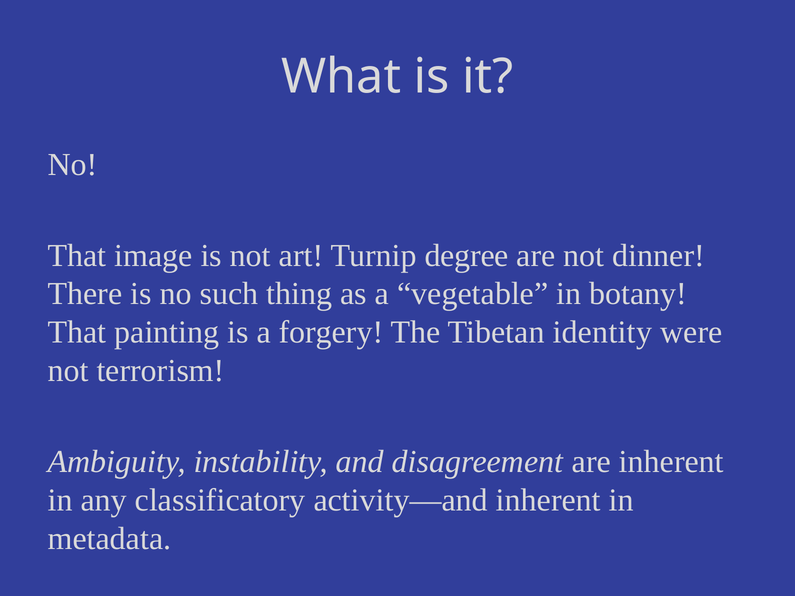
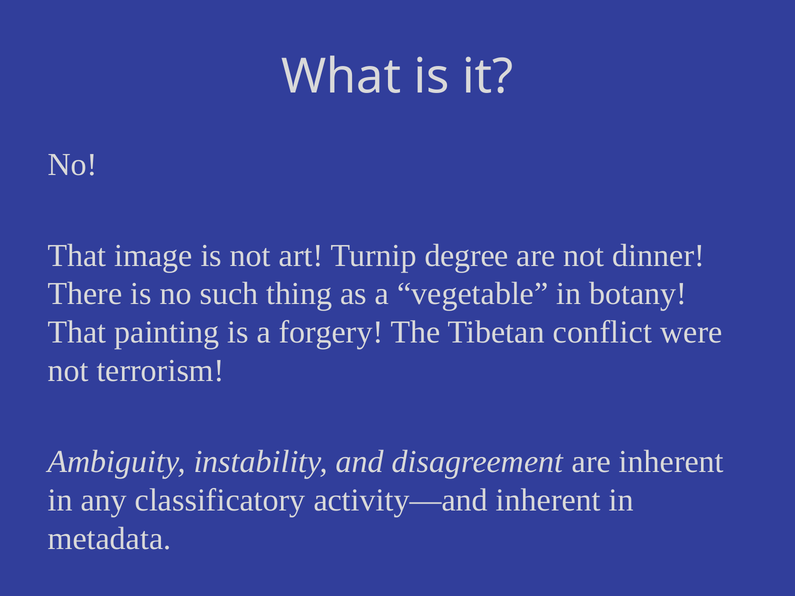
identity: identity -> conflict (602, 332)
